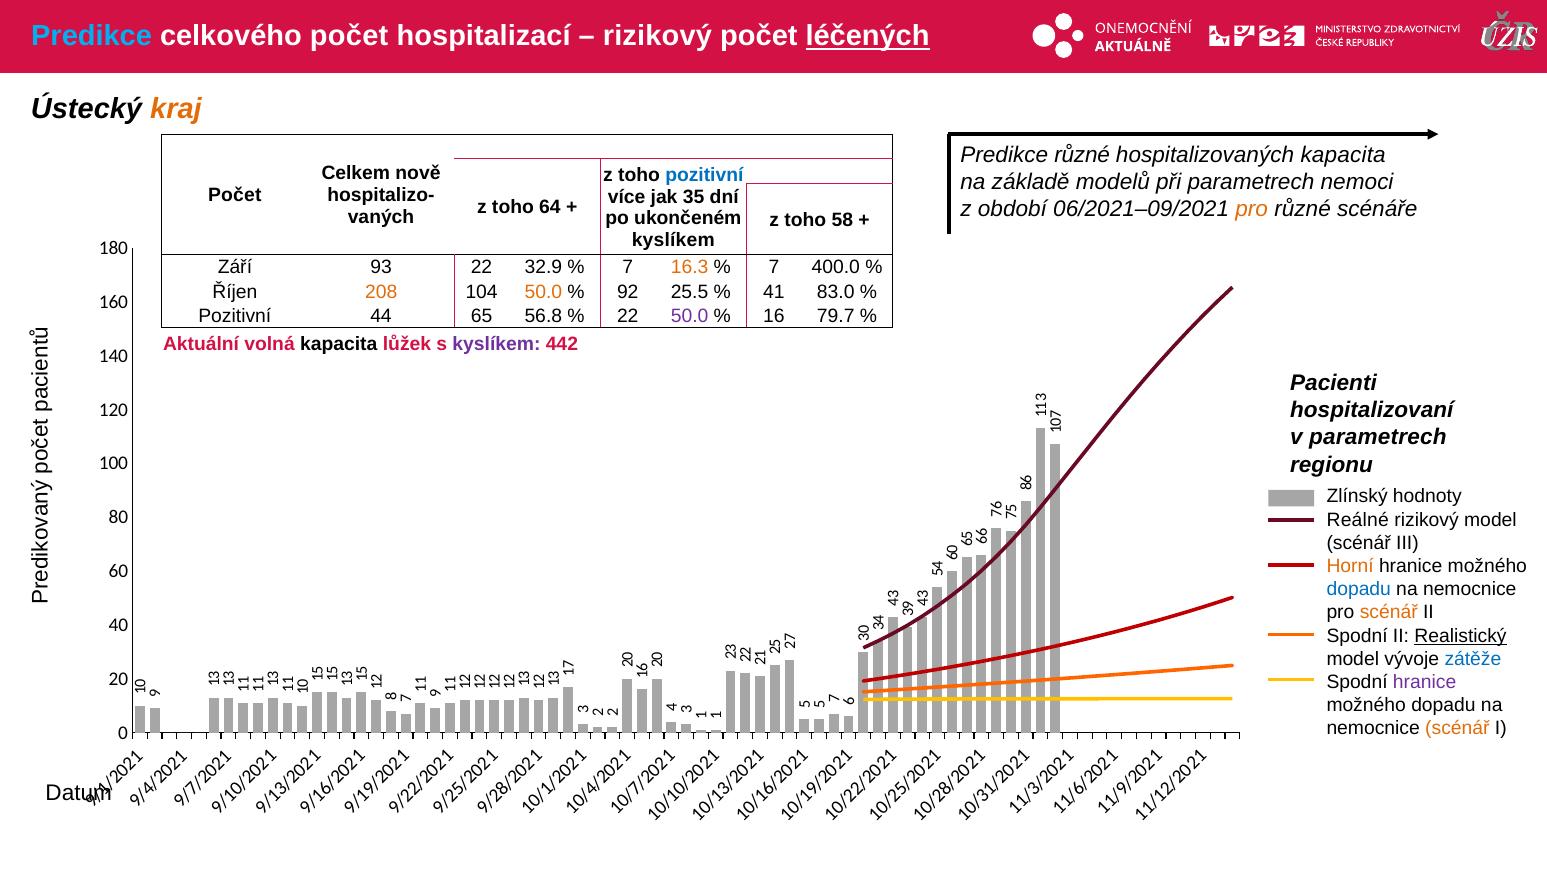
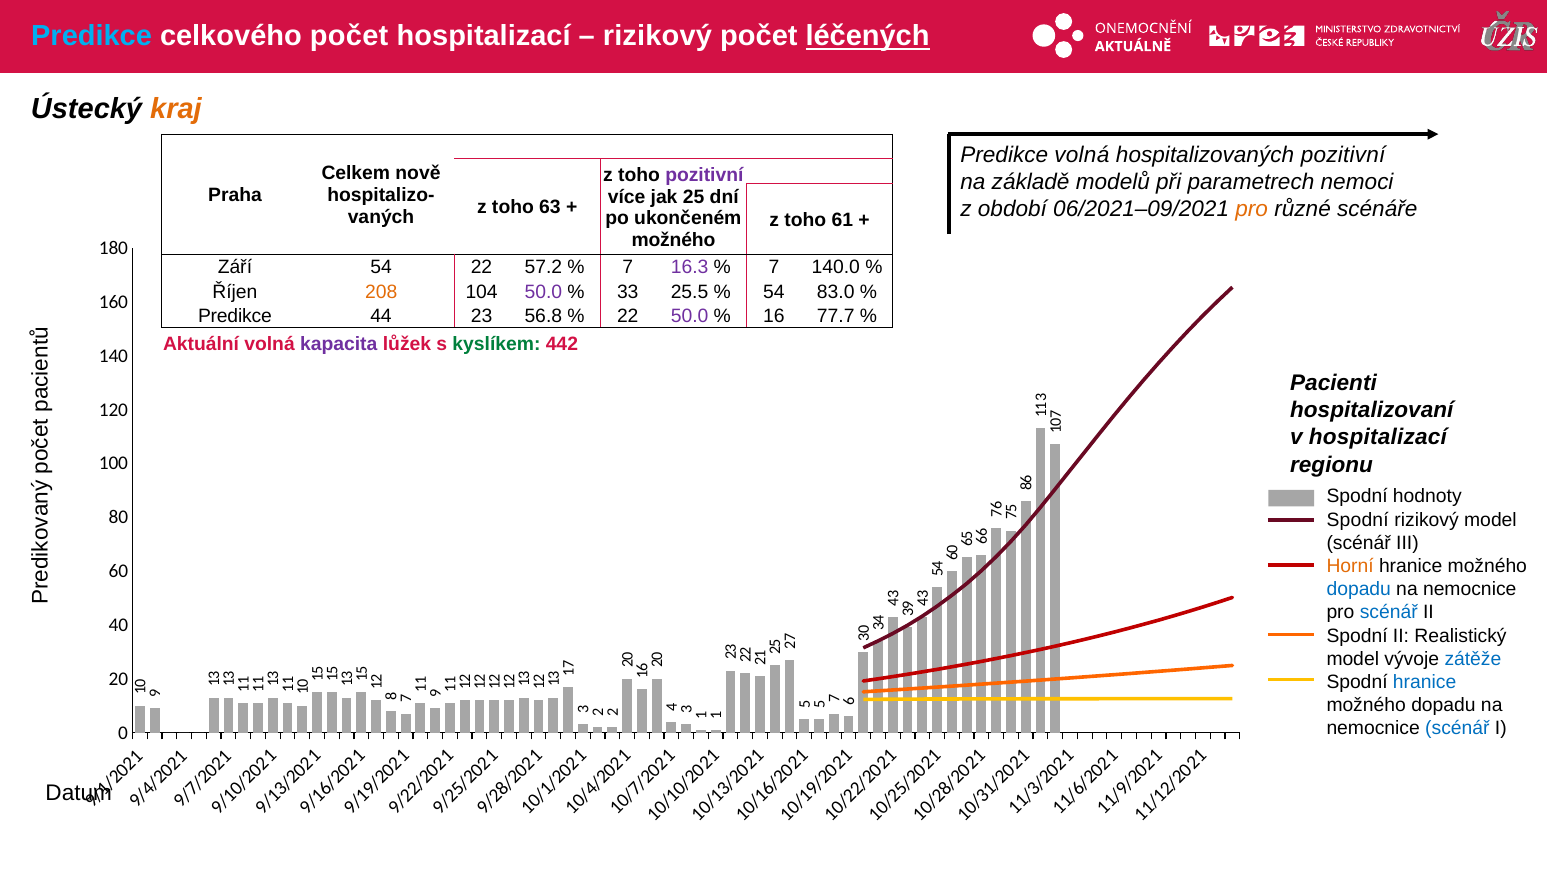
Predikce různé: různé -> volná (1082, 155)
hospitalizovaných kapacita: kapacita -> pozitivní (1343, 155)
pozitivní colour: blue -> purple (704, 175)
Počet: Počet -> Praha (235, 195)
35: 35 -> 25 (694, 197)
64: 64 -> 63 (550, 207)
58: 58 -> 61 (842, 220)
kyslíkem: kyslíkem -> možného (673, 240)
Září 93: 93 -> 54 (381, 267)
32.9: 32.9 -> 57.2 (543, 267)
16.3 colour: orange -> purple (690, 267)
400.0: 400.0 -> 140.0 (836, 267)
50.0 colour: orange -> purple (543, 292)
92: 92 -> 33 (628, 292)
41: 41 -> 54 (774, 292)
Pozitivní: Pozitivní -> Predikce (235, 316)
65: 65 -> 23 (482, 316)
79.7: 79.7 -> 77.7 (836, 316)
kapacita colour: black -> purple (339, 344)
kyslíkem colour: purple -> green (496, 344)
v parametrech: parametrech -> hospitalizací (1378, 438)
Zlínský: Zlínský -> Spodní (1357, 497)
Reálné: Reálné -> Spodní (1358, 520)
scénář colour: orange -> blue (1389, 613)
Realistický underline: present -> none (1461, 636)
hranice colour: purple -> blue (1425, 682)
scénář colour: orange -> blue (1457, 729)
